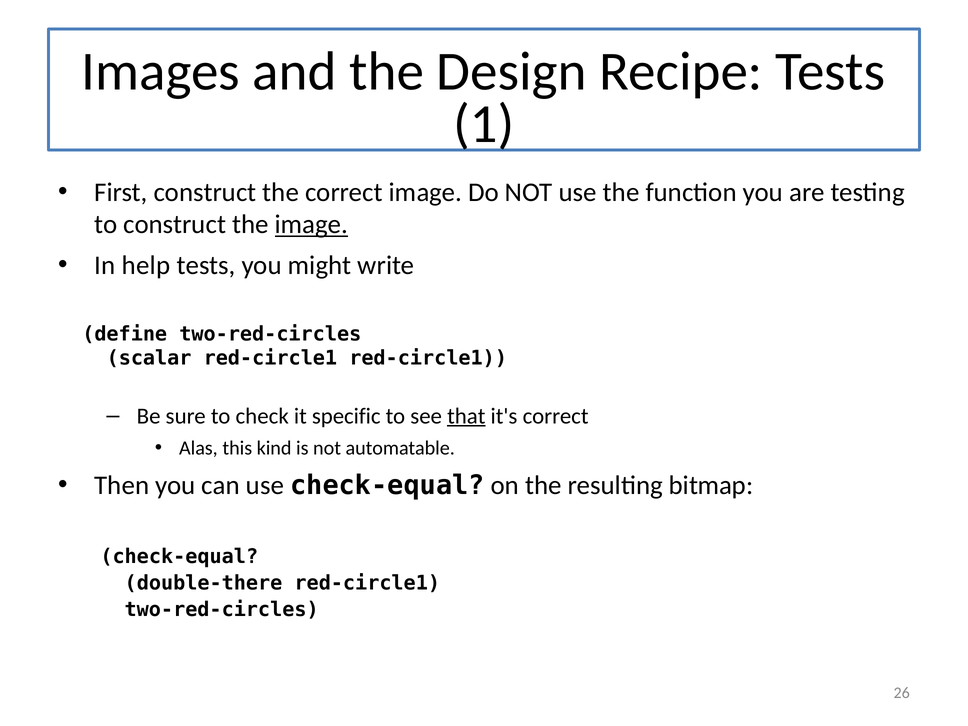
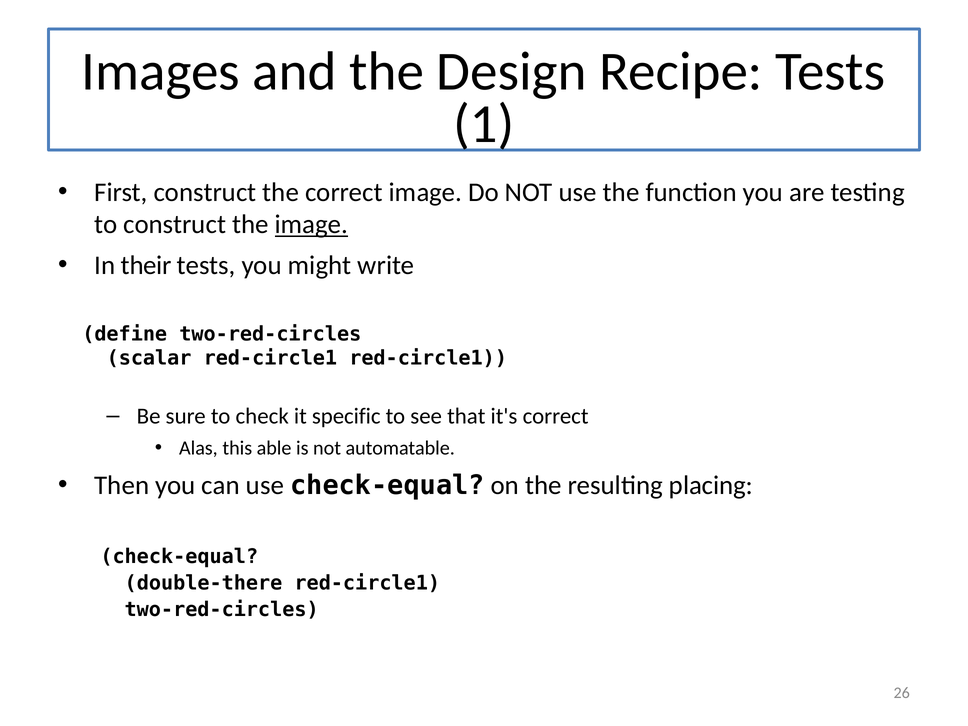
help: help -> their (146, 265)
that underline: present -> none (466, 416)
kind: kind -> able (274, 448)
bitmap: bitmap -> placing (711, 485)
